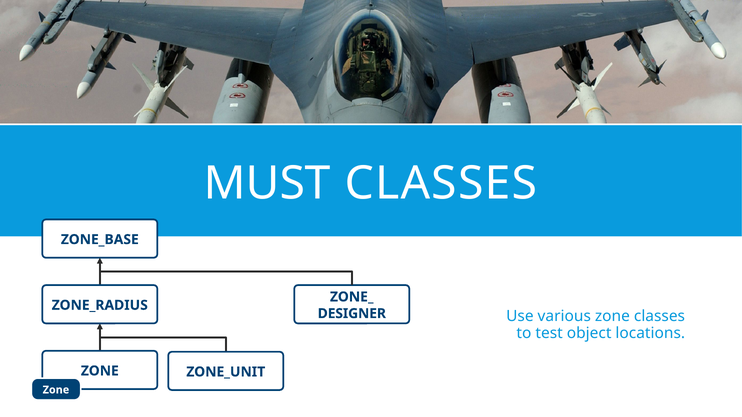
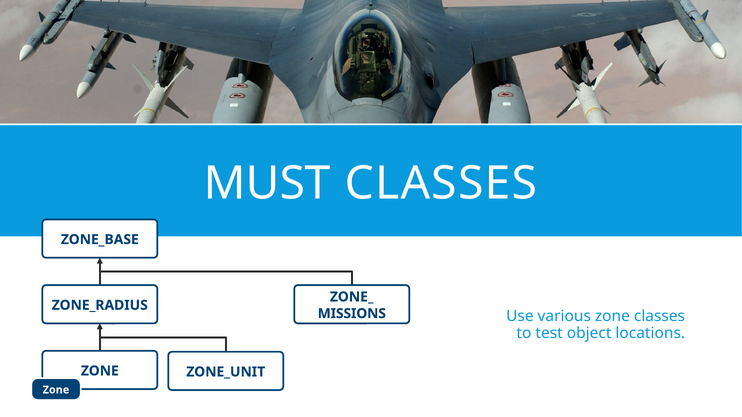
DESIGNER: DESIGNER -> MISSIONS (352, 314)
